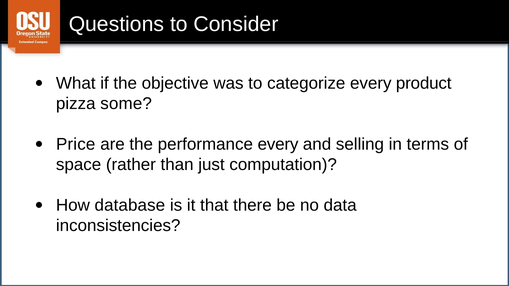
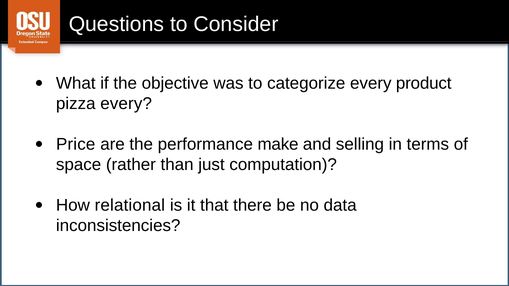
pizza some: some -> every (126, 104)
performance every: every -> make (278, 144)
database: database -> relational (130, 205)
